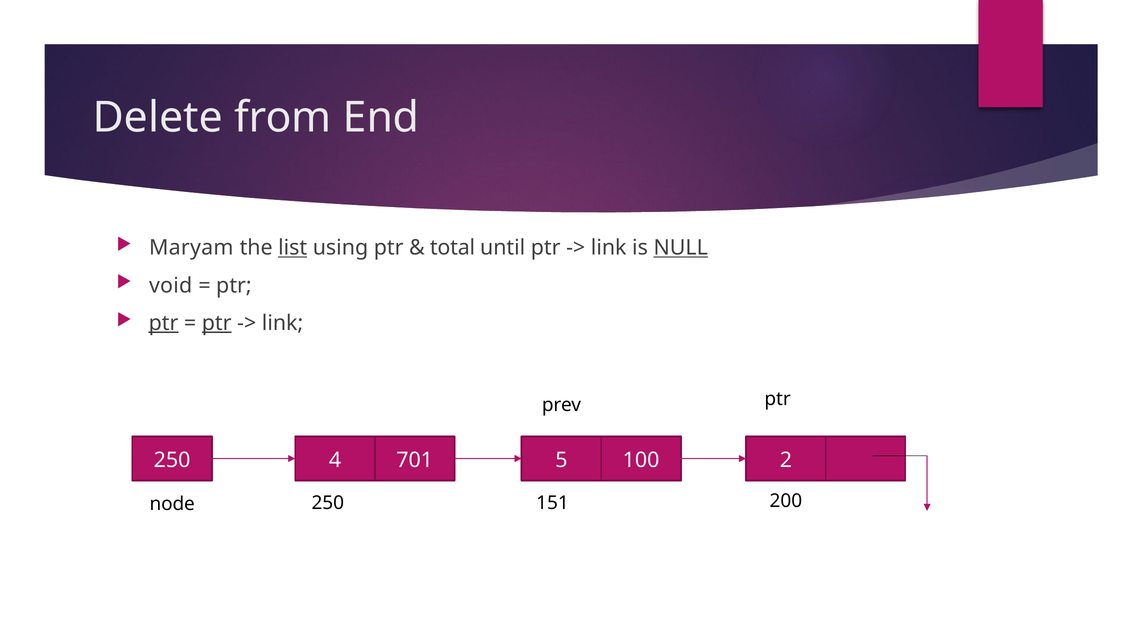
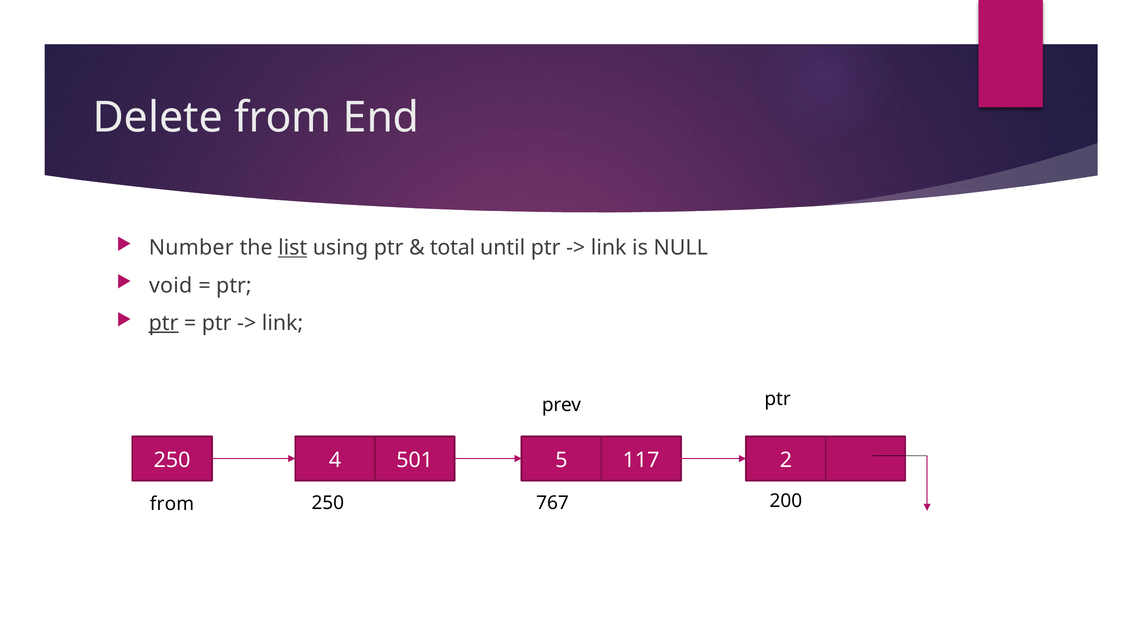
Maryam: Maryam -> Number (191, 248)
NULL underline: present -> none (681, 248)
ptr underline: present -> none (217, 323)
701: 701 -> 501 (415, 460)
100: 100 -> 117 (641, 460)
node: node -> from (172, 504)
151: 151 -> 767 (553, 503)
